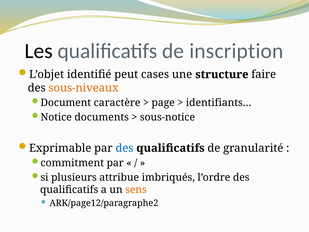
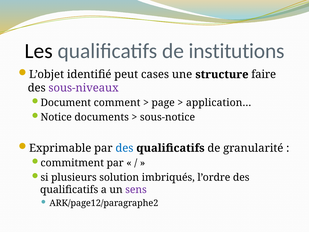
inscription: inscription -> institutions (237, 51)
sous-niveaux colour: orange -> purple (84, 88)
caractère: caractère -> comment (117, 103)
identifiants…: identifiants… -> application… (219, 103)
attribue: attribue -> solution (119, 177)
sens colour: orange -> purple (136, 190)
